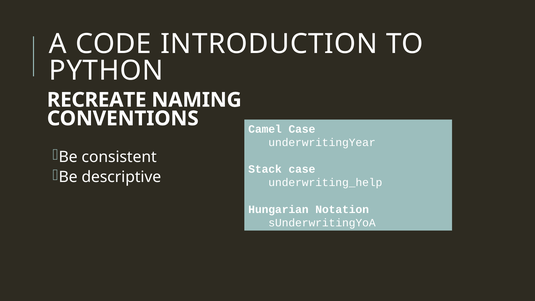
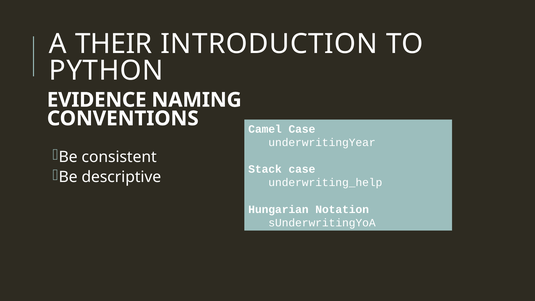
CODE: CODE -> THEIR (114, 44)
RECREATE: RECREATE -> EVIDENCE (97, 100)
